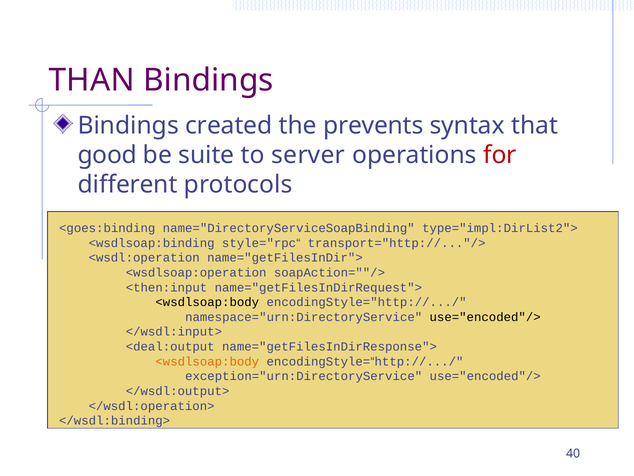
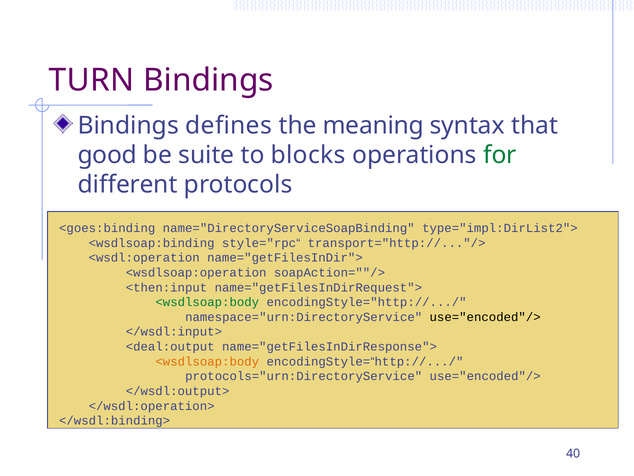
THAN: THAN -> TURN (92, 80)
created: created -> defines (229, 125)
prevents: prevents -> meaning (373, 125)
server: server -> blocks (308, 155)
for colour: red -> green (500, 155)
<wsdlsoap:body colour: black -> green (207, 302)
exception="urn:DirectoryService: exception="urn:DirectoryService -> protocols="urn:DirectoryService (304, 376)
